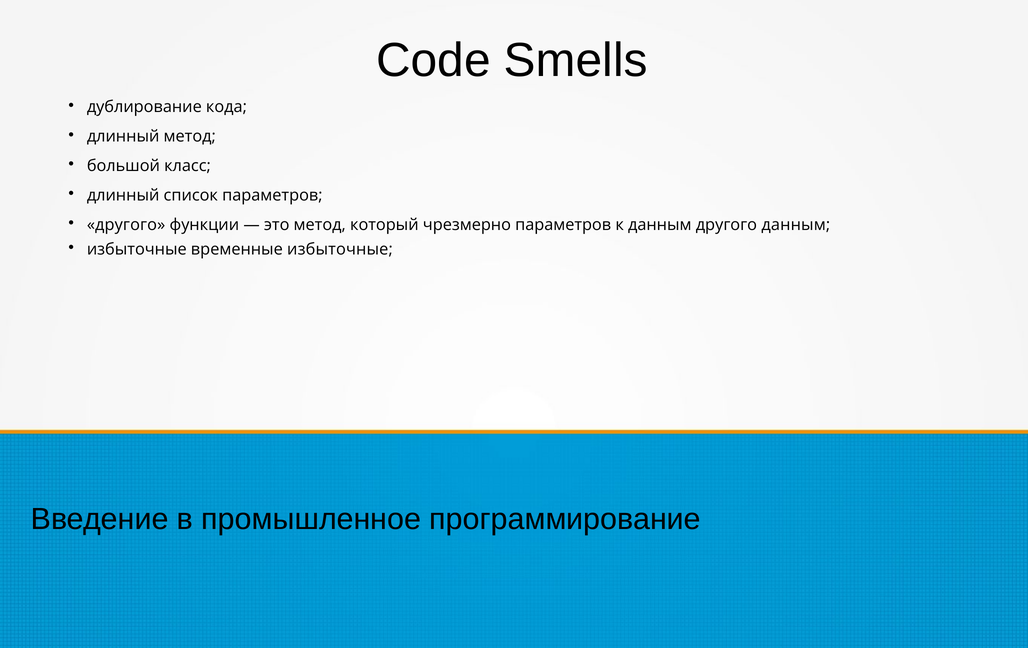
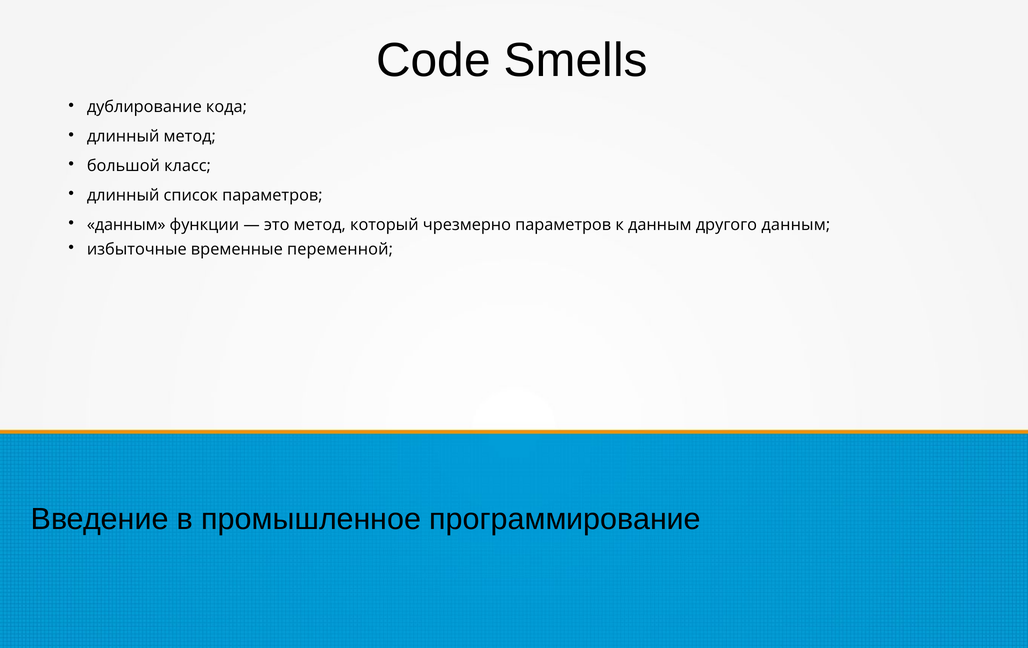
другого: другого -> данным (126, 225)
временные избыточные: избыточные -> переменной (340, 249)
